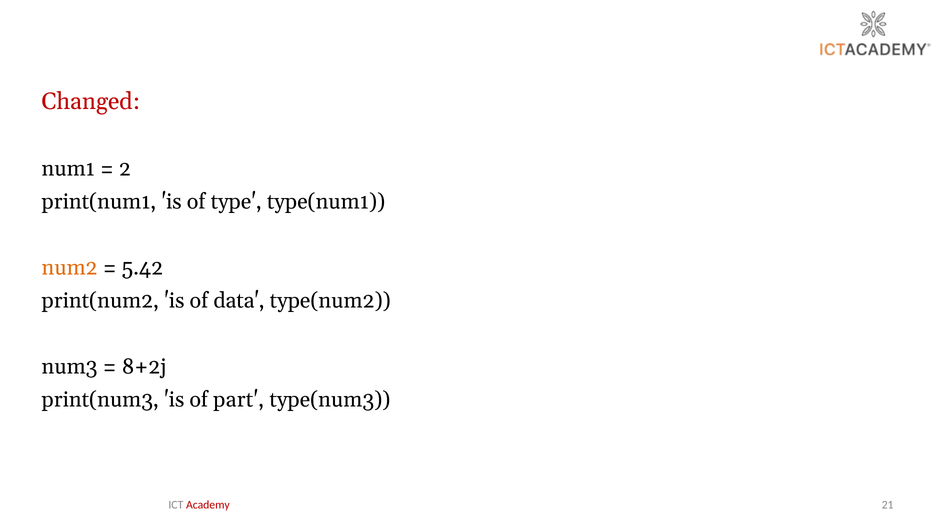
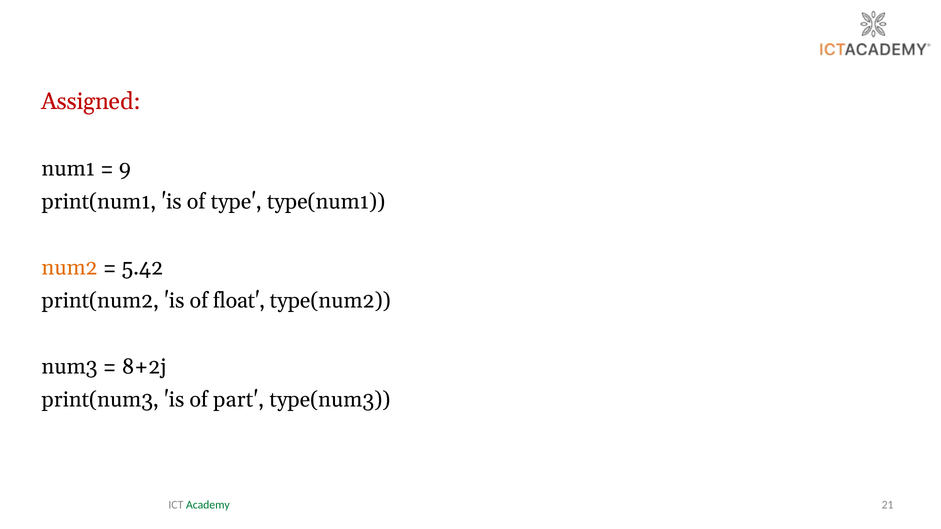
Changed: Changed -> Assigned (91, 101)
2: 2 -> 9 (125, 169)
data: data -> float (239, 301)
Academy colour: red -> green (208, 505)
